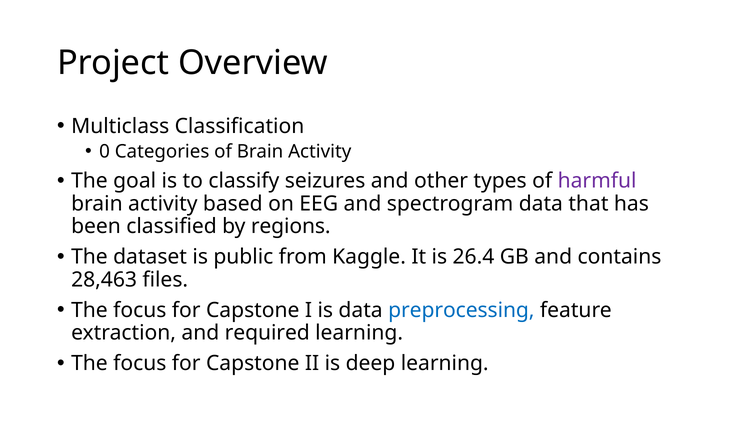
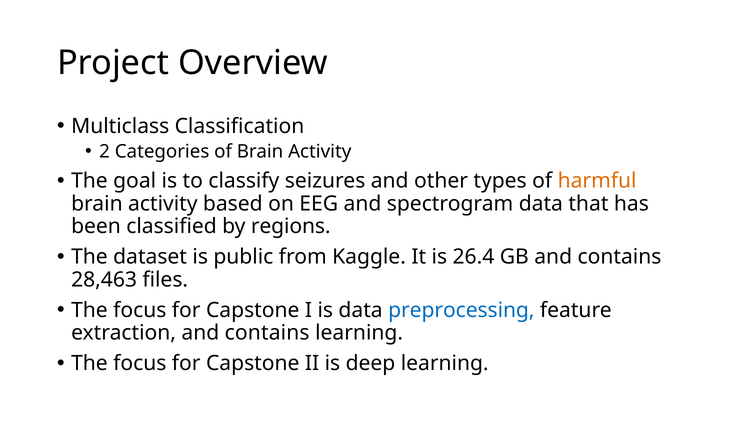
0: 0 -> 2 (105, 152)
harmful colour: purple -> orange (597, 181)
extraction and required: required -> contains (267, 333)
